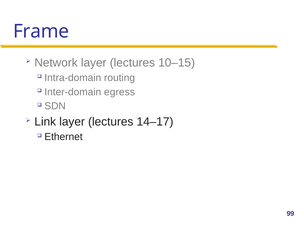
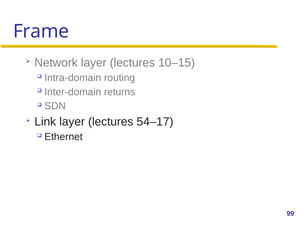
egress: egress -> returns (120, 92)
14–17: 14–17 -> 54–17 (155, 122)
